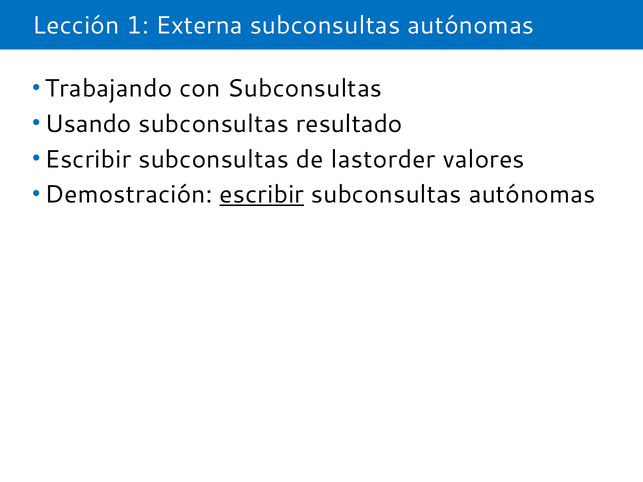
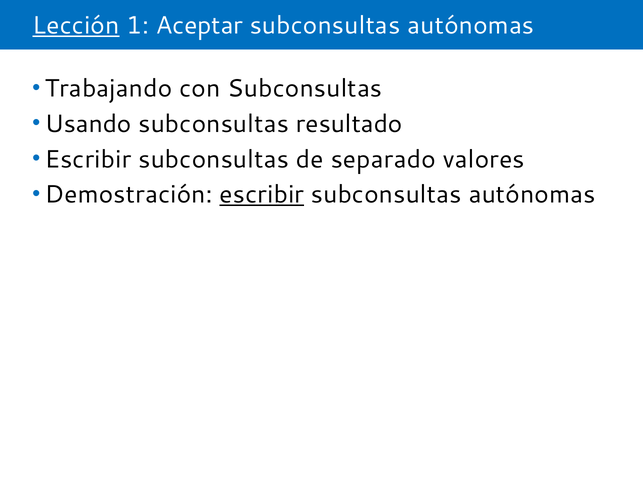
Lección underline: none -> present (76, 25)
Externa: Externa -> Aceptar (199, 25)
lastorder: lastorder -> separado (383, 159)
